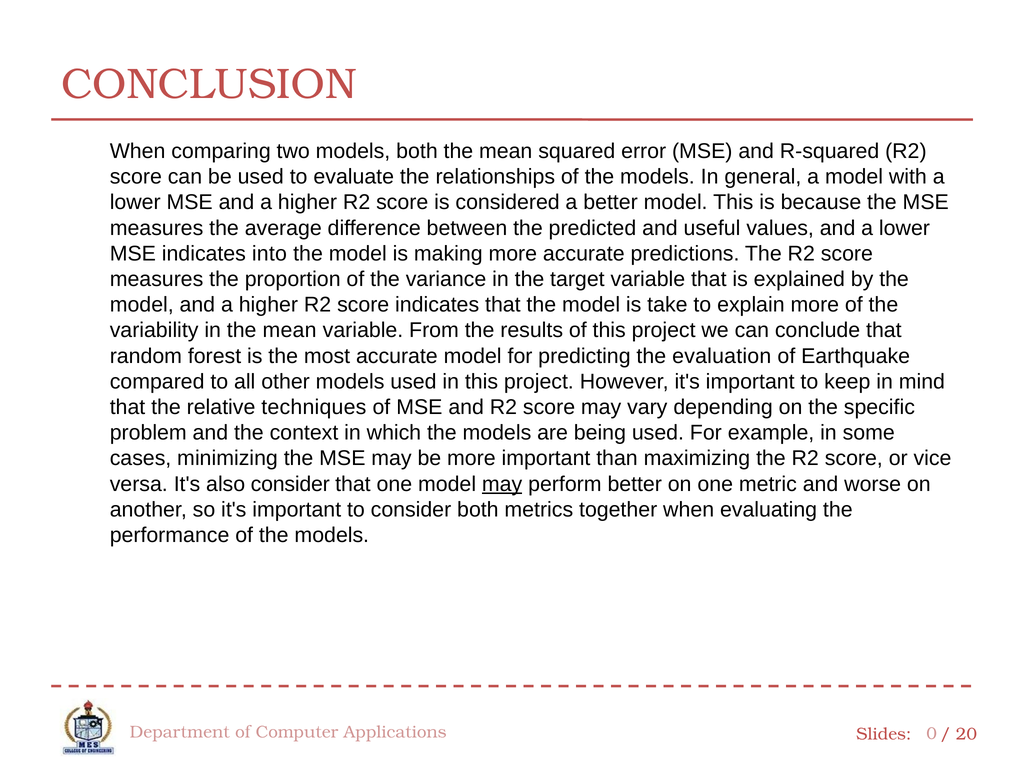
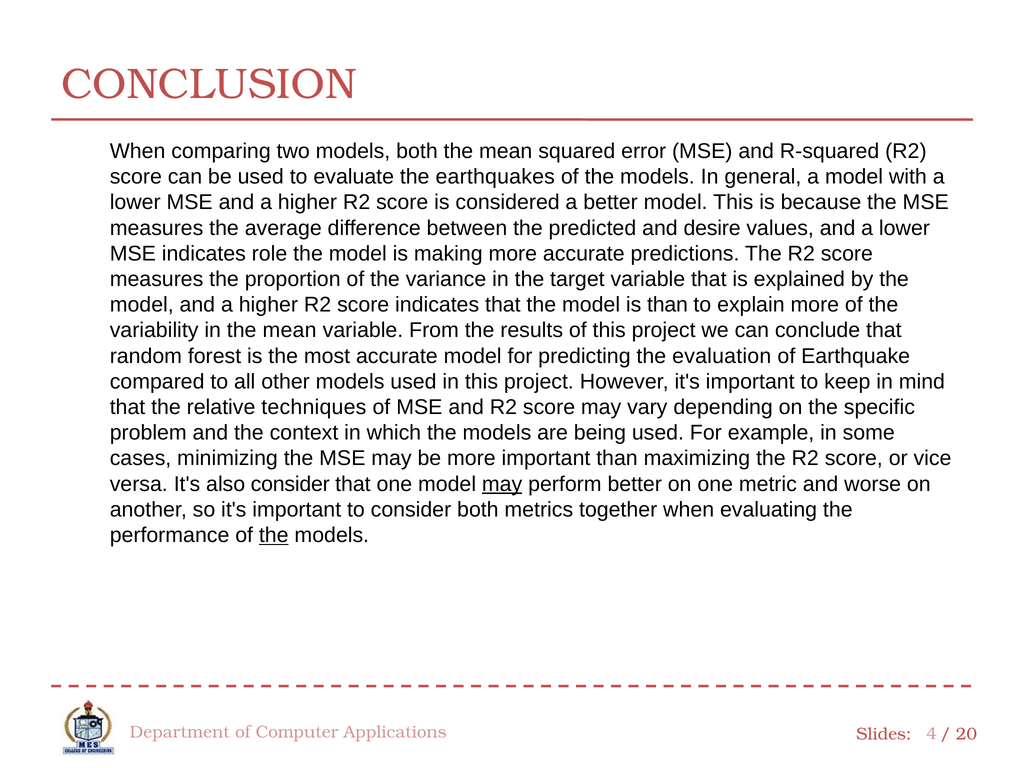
relationships: relationships -> earthquakes (495, 177)
useful: useful -> desire (712, 228)
into: into -> role (270, 254)
is take: take -> than (667, 305)
the underline: none -> present (274, 535)
0: 0 -> 4 (932, 734)
